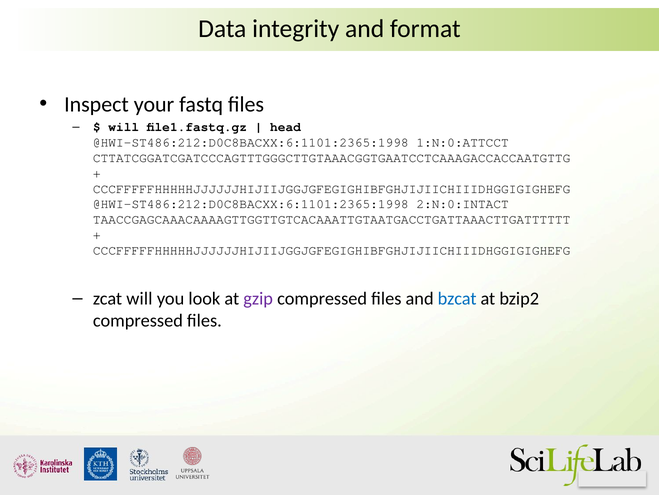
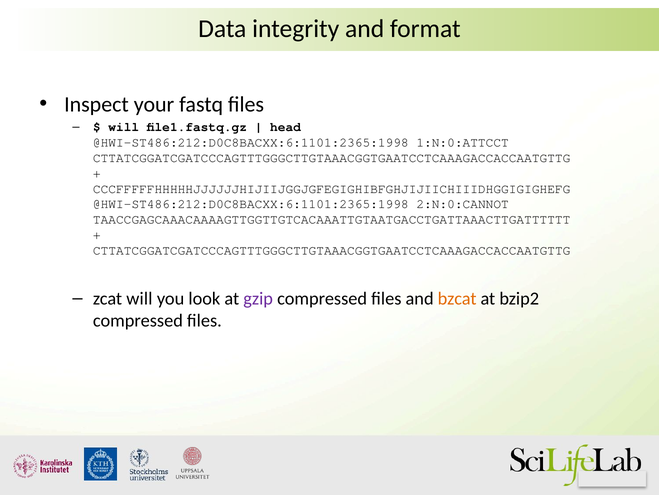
2:N:0:INTACT: 2:N:0:INTACT -> 2:N:0:CANNOT (463, 204)
CCCFFFFFHHHHHJJJJJJHIJIIJGGJGFEGIGHIBFGHJIJIICHIIIDHGGIGIGHEFG: CCCFFFFFHHHHHJJJJJJHIJIIJGGJGFEGIGHIBFGHJIJIICHIIIDHGGIGIGHEFG -> CTTATCGGATCGATCCCAGTTTGGGCTTGTAAACGGTGAATCCTCAAAGACCACCAATGTTG (332, 250)
bzcat colour: blue -> orange (457, 298)
